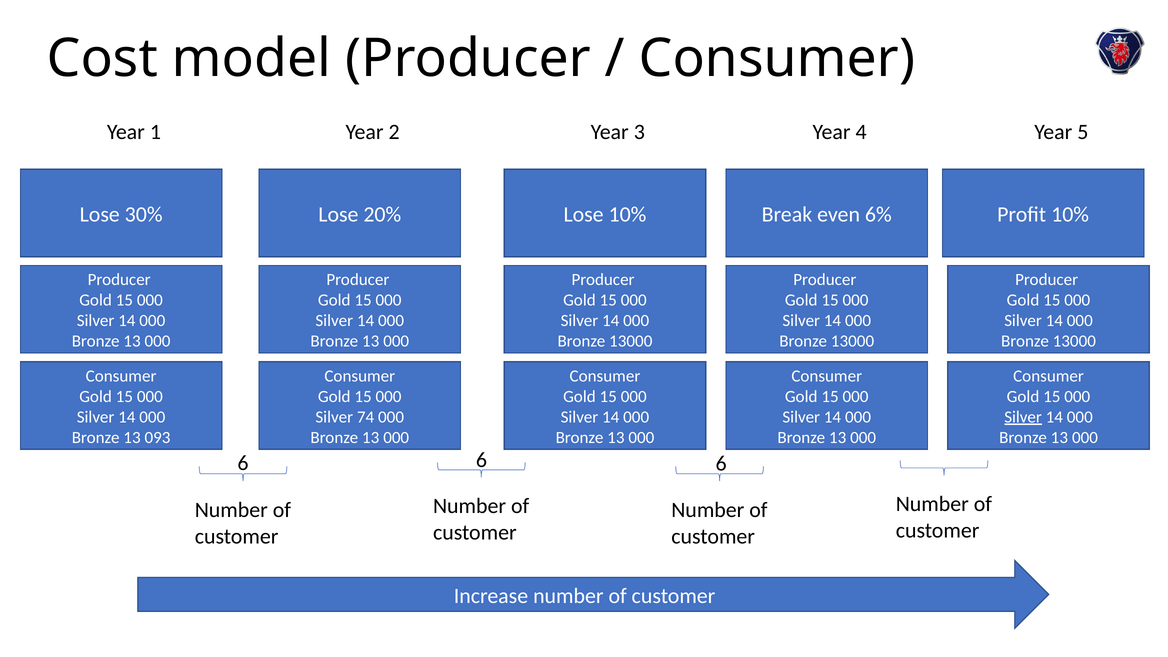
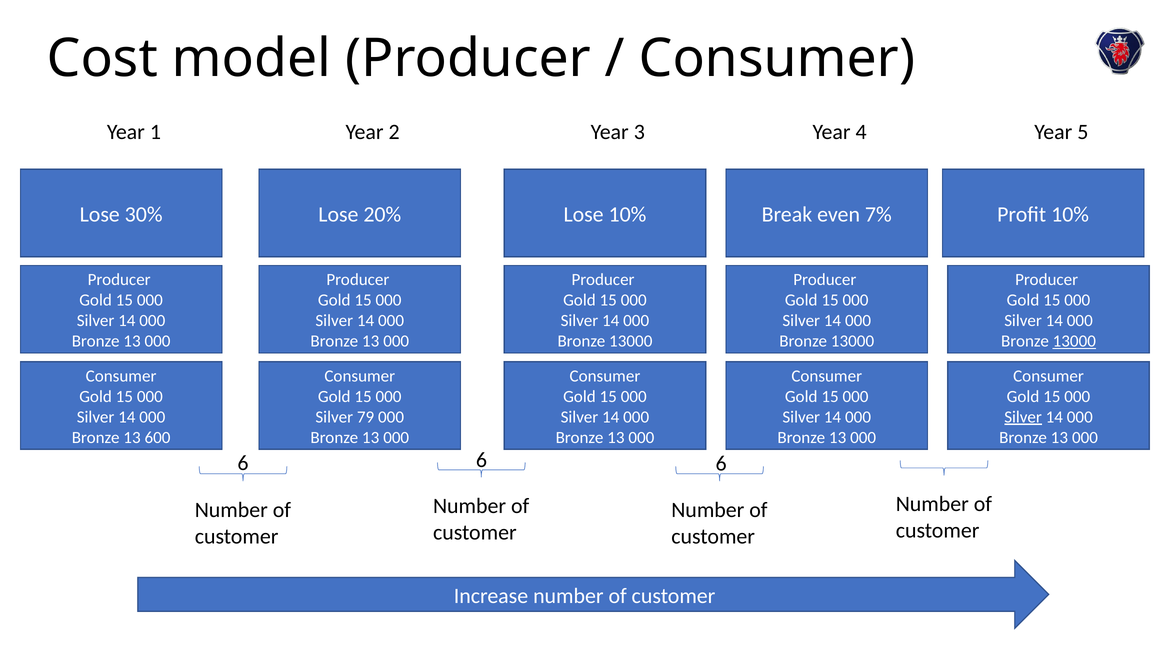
6%: 6% -> 7% (878, 215)
13000 underline: none -> present (1074, 341)
74: 74 -> 79 (366, 417)
093: 093 -> 600 (157, 437)
